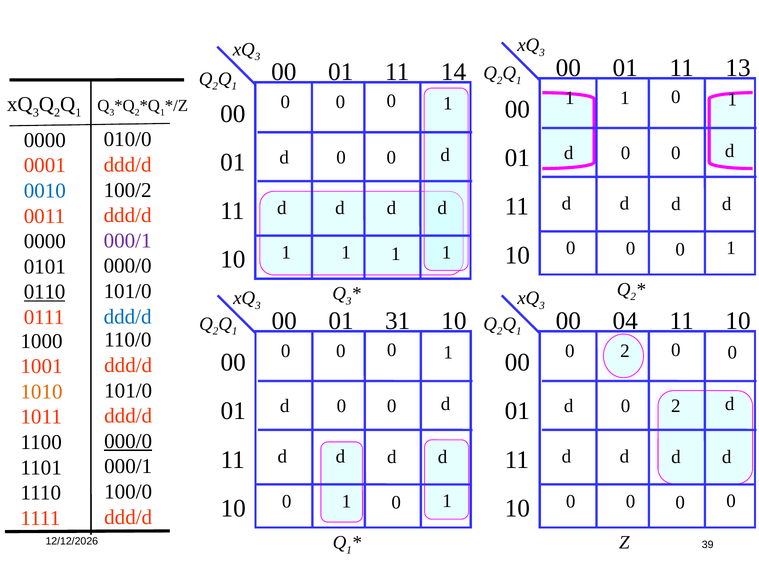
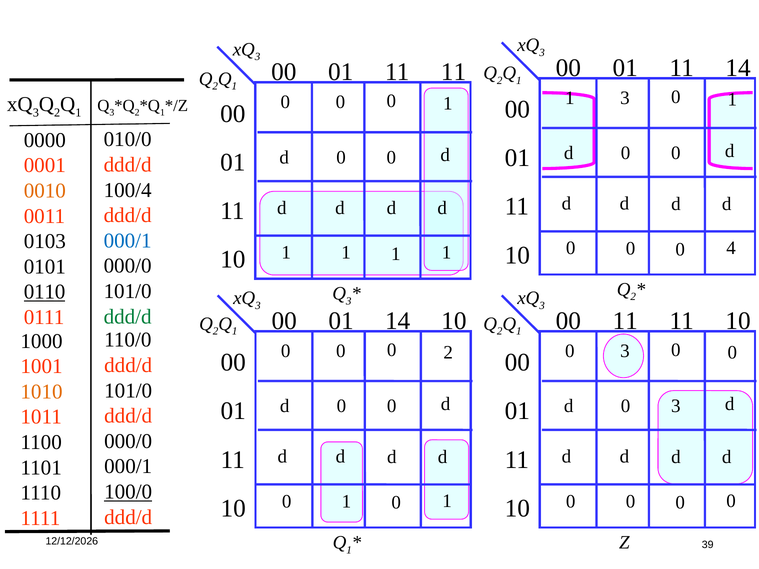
11 13: 13 -> 14 (738, 68)
01 11 14: 14 -> 11 (454, 72)
1: 1 -> 3 (625, 98)
100/2: 100/2 -> 100/4 (128, 190)
0010 colour: blue -> orange (45, 191)
000/1 colour: purple -> blue (128, 241)
0000: 0000 -> 0103 (45, 242)
1: 1 -> 4 (731, 248)
ddd/d colour: blue -> green (128, 317)
01 31: 31 -> 14 (398, 321)
00 04: 04 -> 11 (625, 321)
1: 1 -> 2 (448, 352)
0 2: 2 -> 3 (625, 351)
d 2: 2 -> 3 (676, 406)
000/0 underline: present -> none (128, 441)
100/0 underline: none -> present (128, 492)
